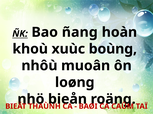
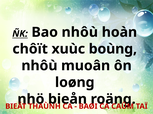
Bao ñang: ñang -> nhôù (80, 32)
khoù: khoù -> chôït (30, 49)
